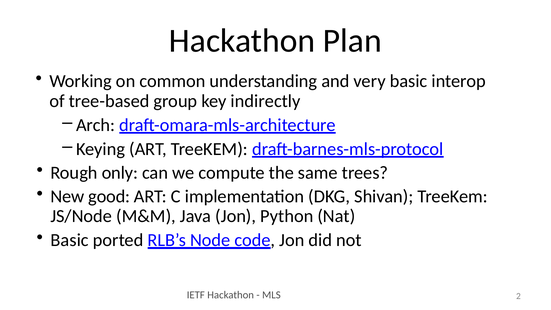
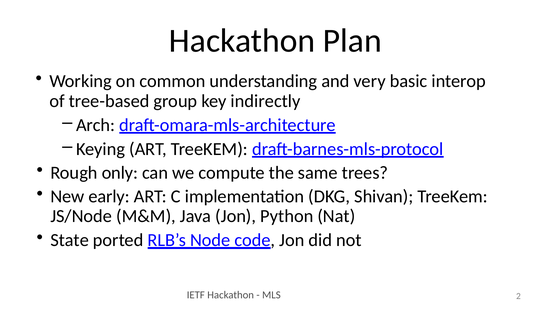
good: good -> early (109, 196)
Basic: Basic -> State (70, 240)
